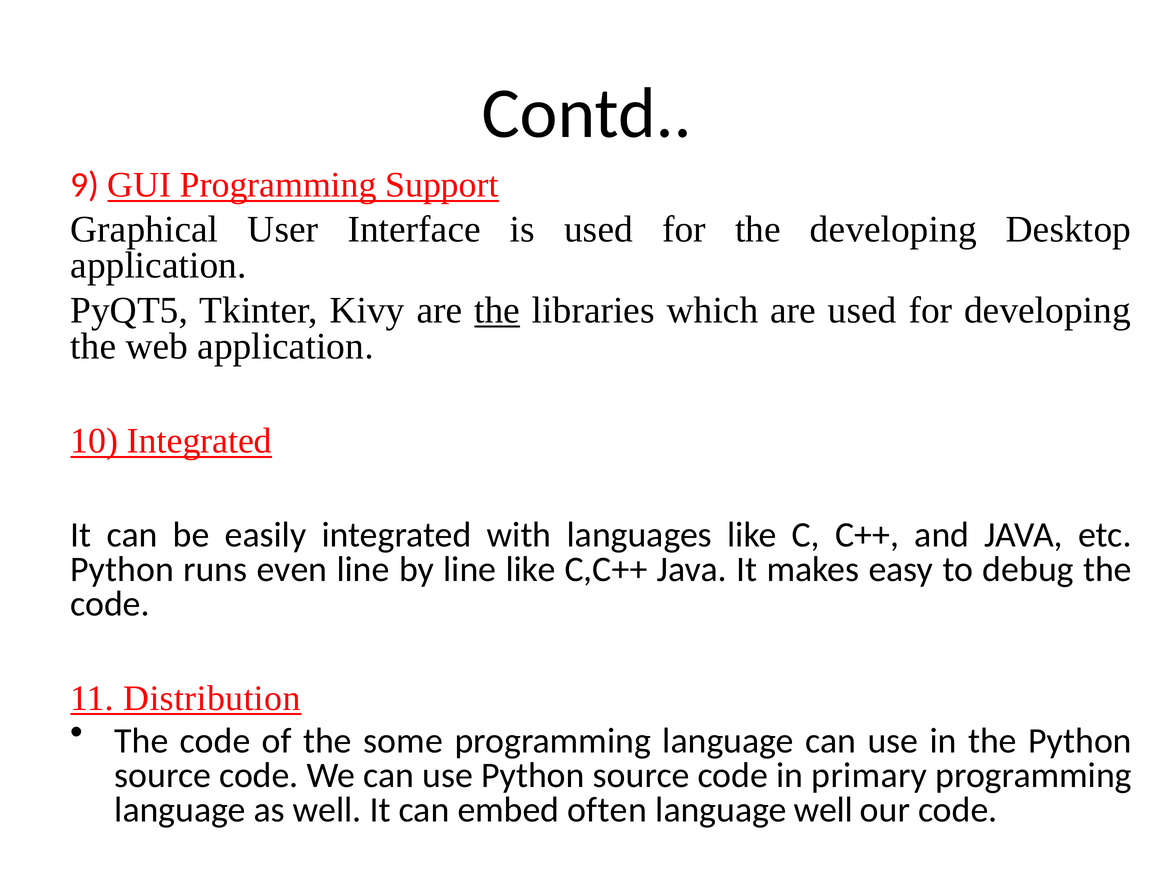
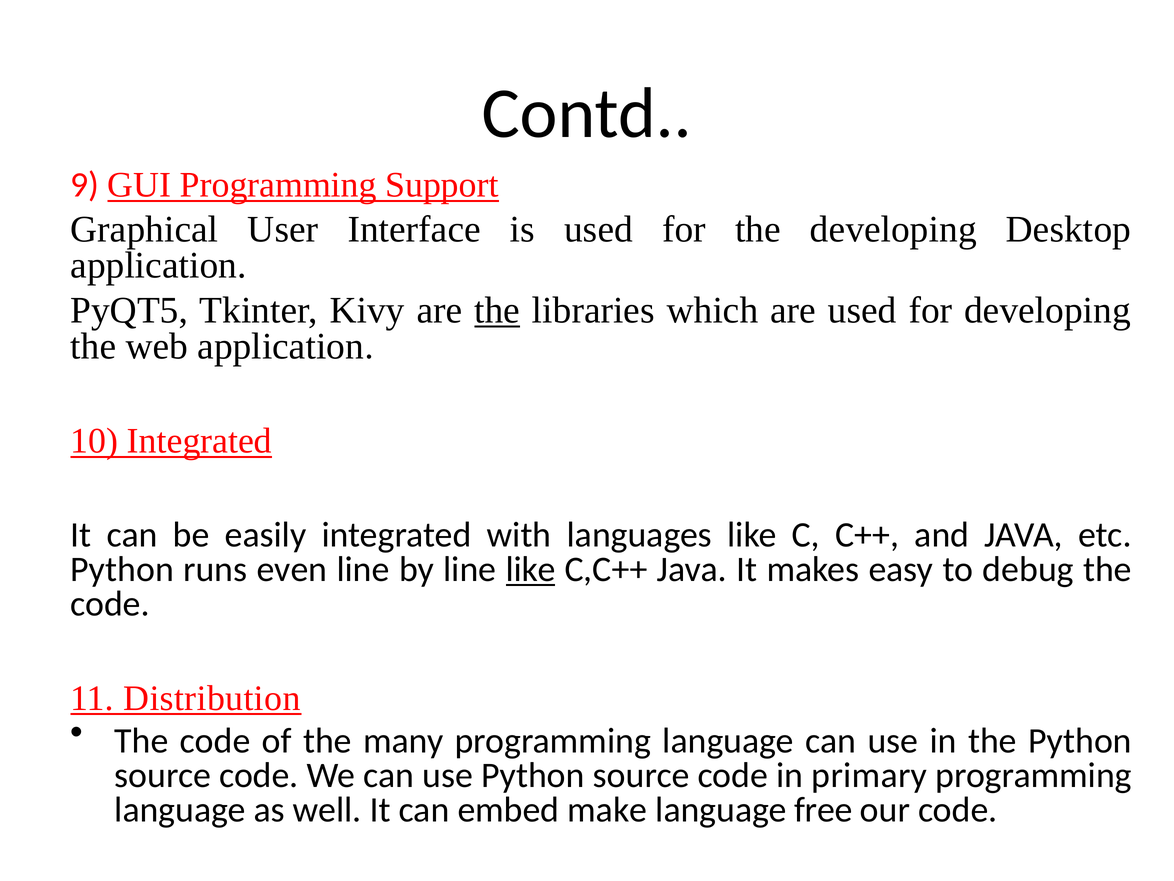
like underline: none -> present (531, 569)
some: some -> many (403, 741)
often: often -> make (607, 809)
language well: well -> free (823, 809)
